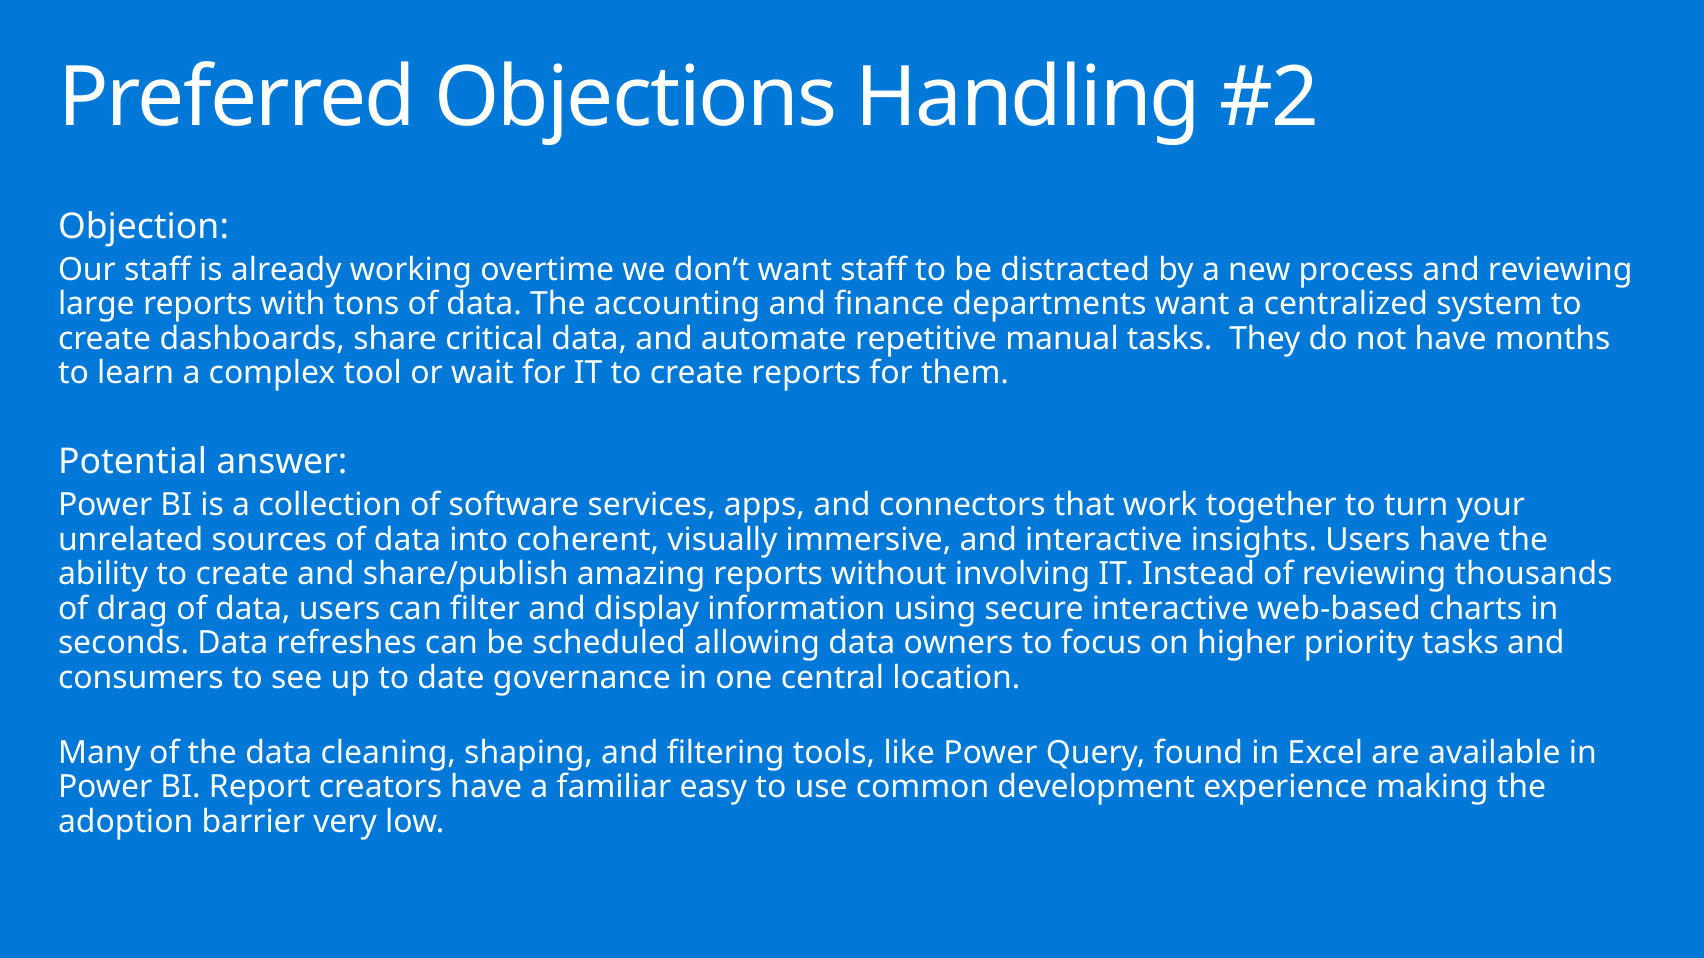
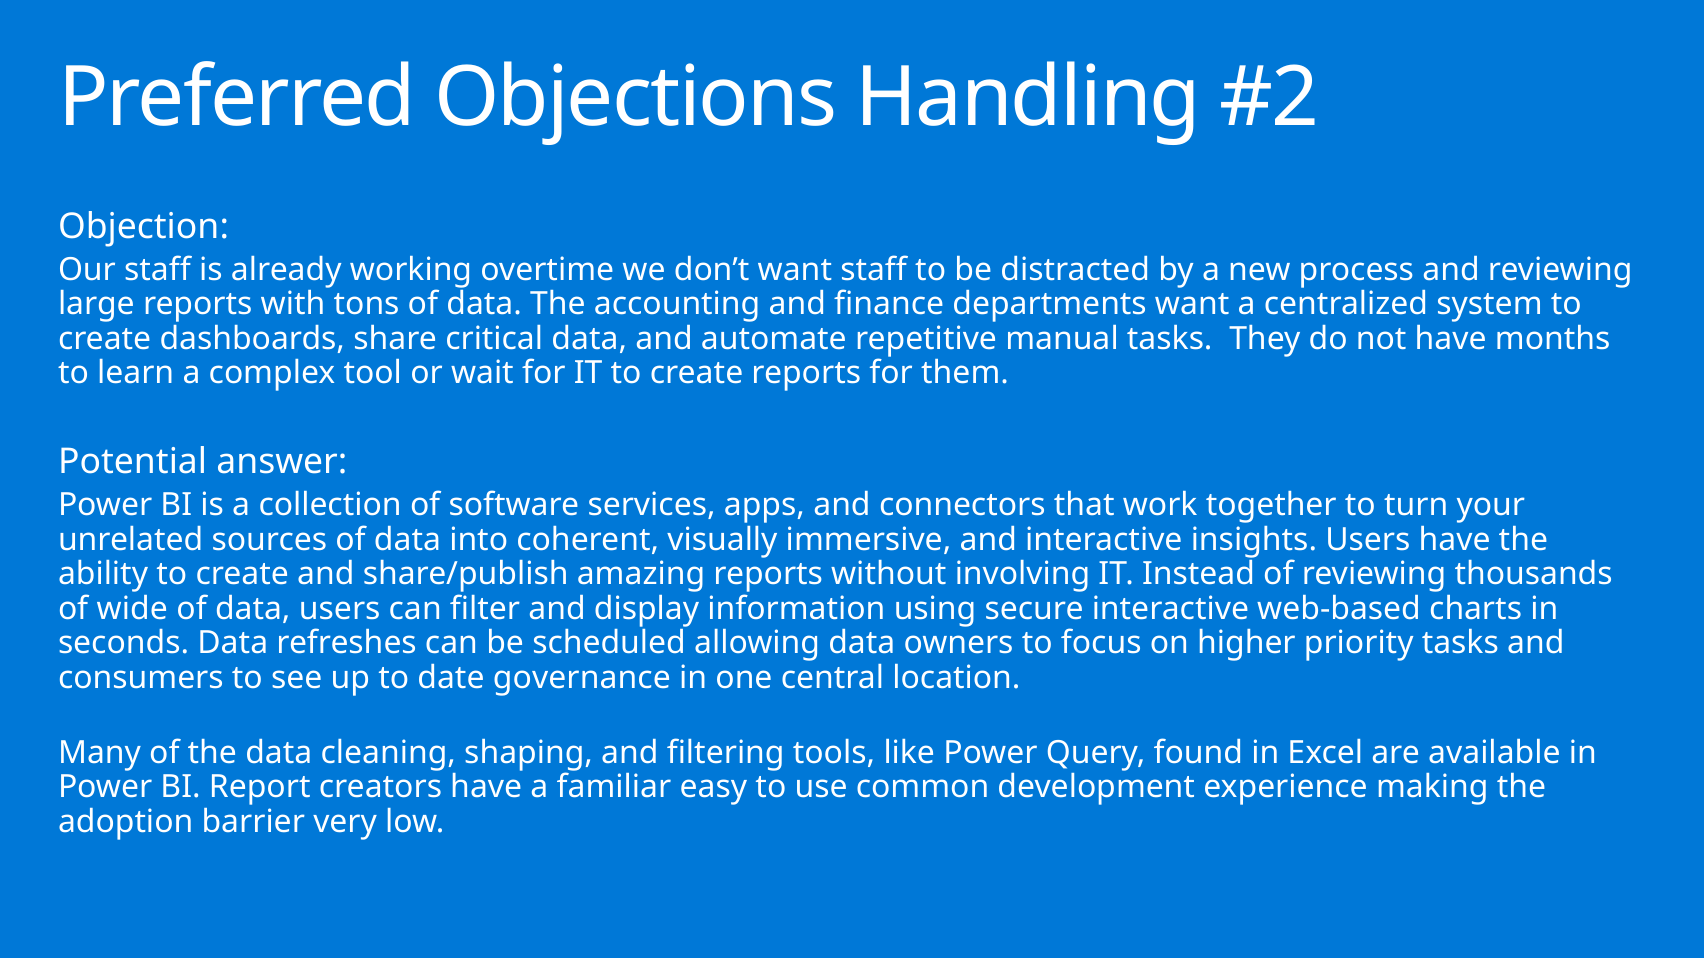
drag: drag -> wide (132, 609)
